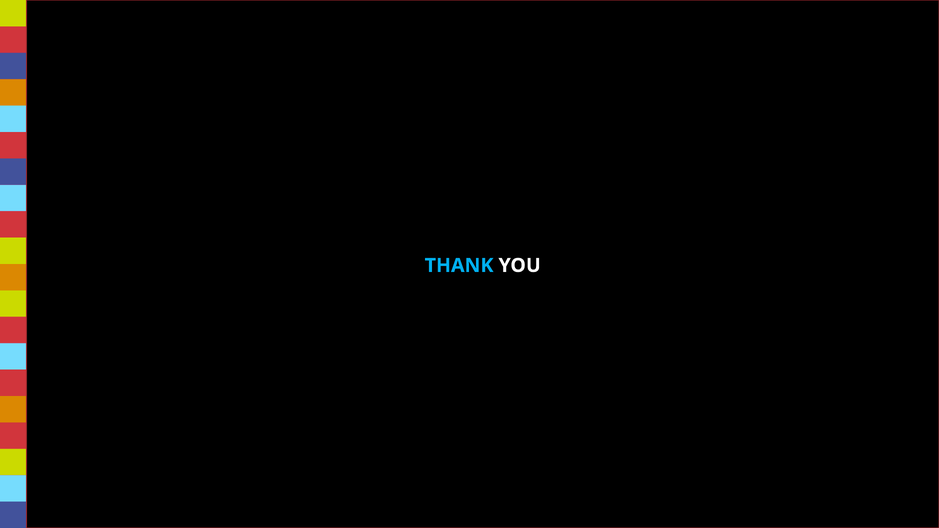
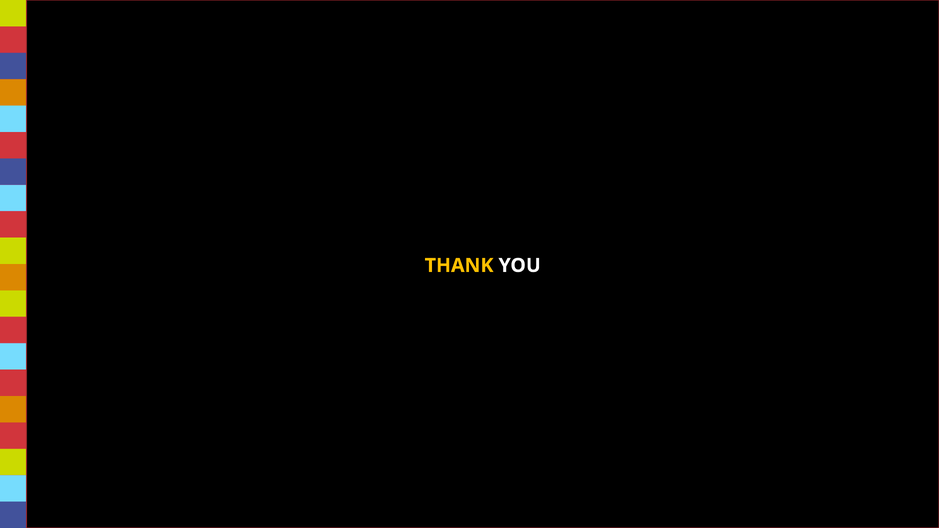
THANK colour: light blue -> yellow (459, 266)
